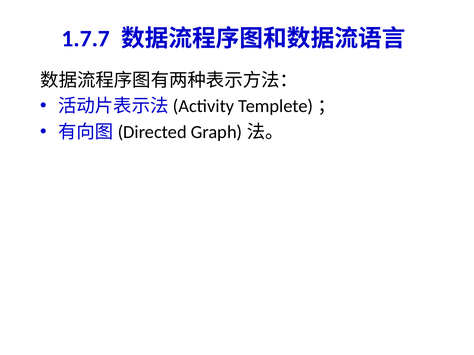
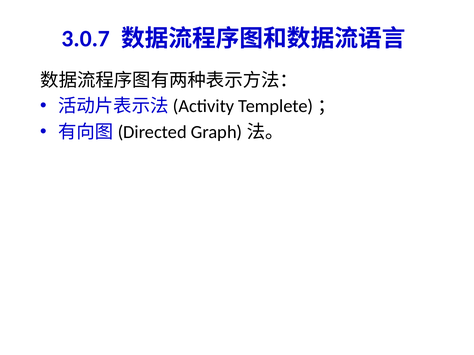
1.7.7: 1.7.7 -> 3.0.7 (86, 39)
